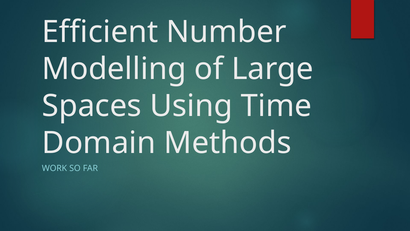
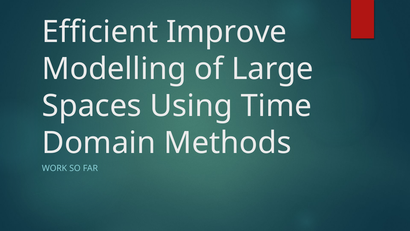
Number: Number -> Improve (227, 32)
